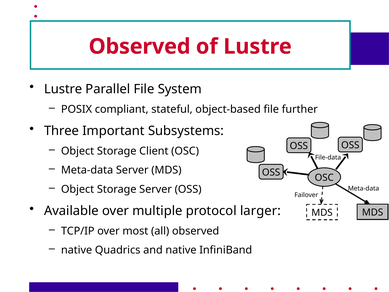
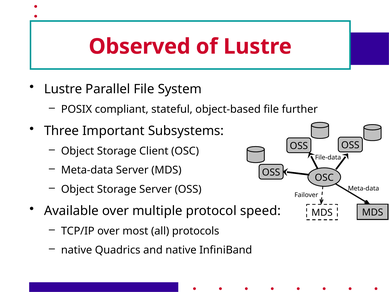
larger: larger -> speed (260, 211)
all observed: observed -> protocols (196, 231)
